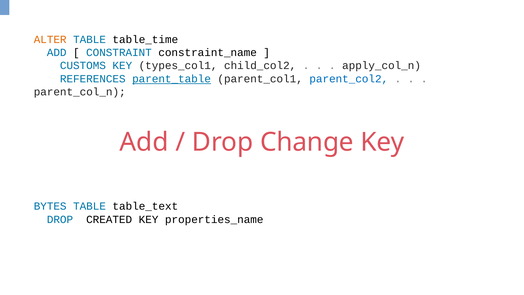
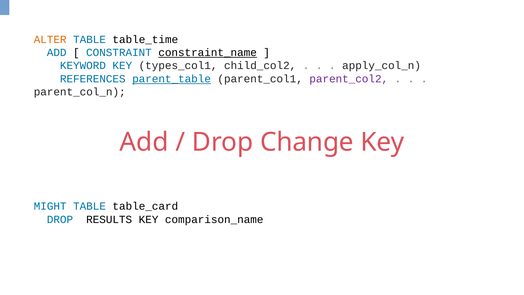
constraint_name underline: none -> present (208, 53)
CUSTOMS: CUSTOMS -> KEYWORD (83, 66)
parent_col2 colour: blue -> purple (349, 79)
BYTES: BYTES -> MIGHT (50, 206)
table_text: table_text -> table_card (145, 206)
CREATED: CREATED -> RESULTS (109, 219)
properties_name: properties_name -> comparison_name (214, 219)
